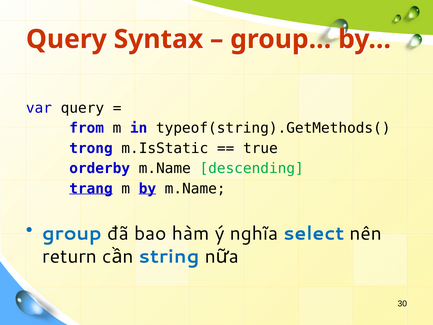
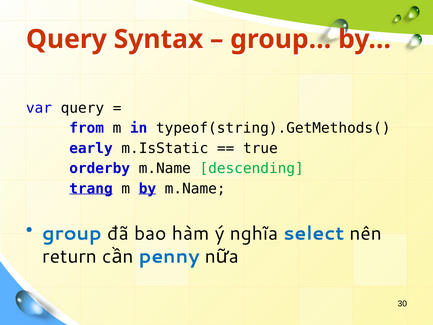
trong: trong -> early (91, 148)
string: string -> penny (169, 256)
